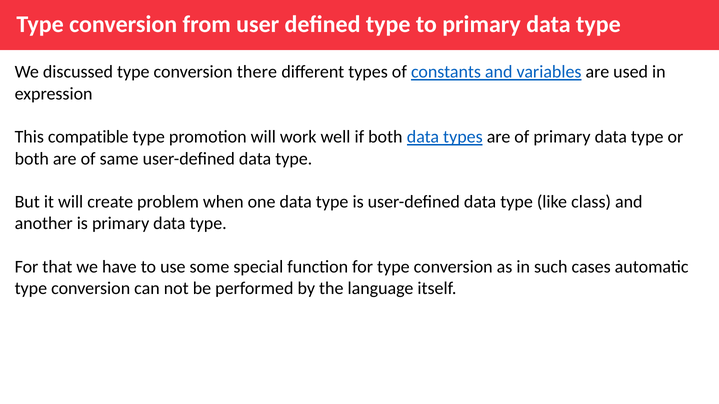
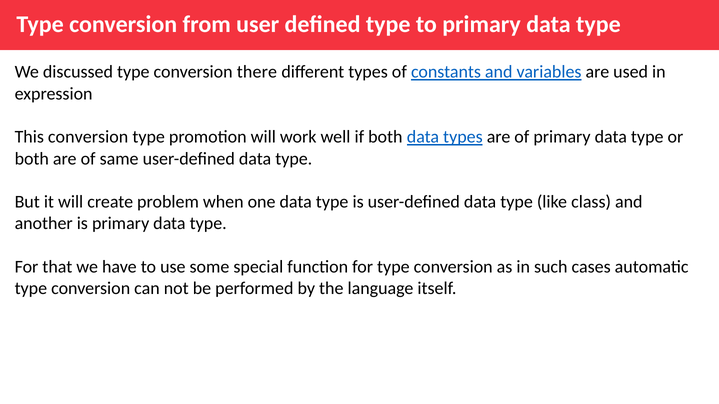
This compatible: compatible -> conversion (88, 137)
